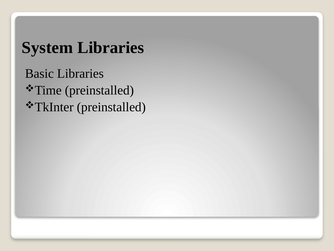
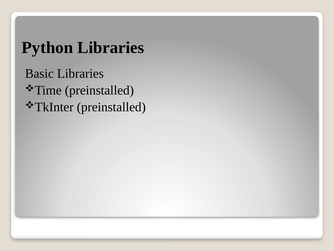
System: System -> Python (47, 47)
